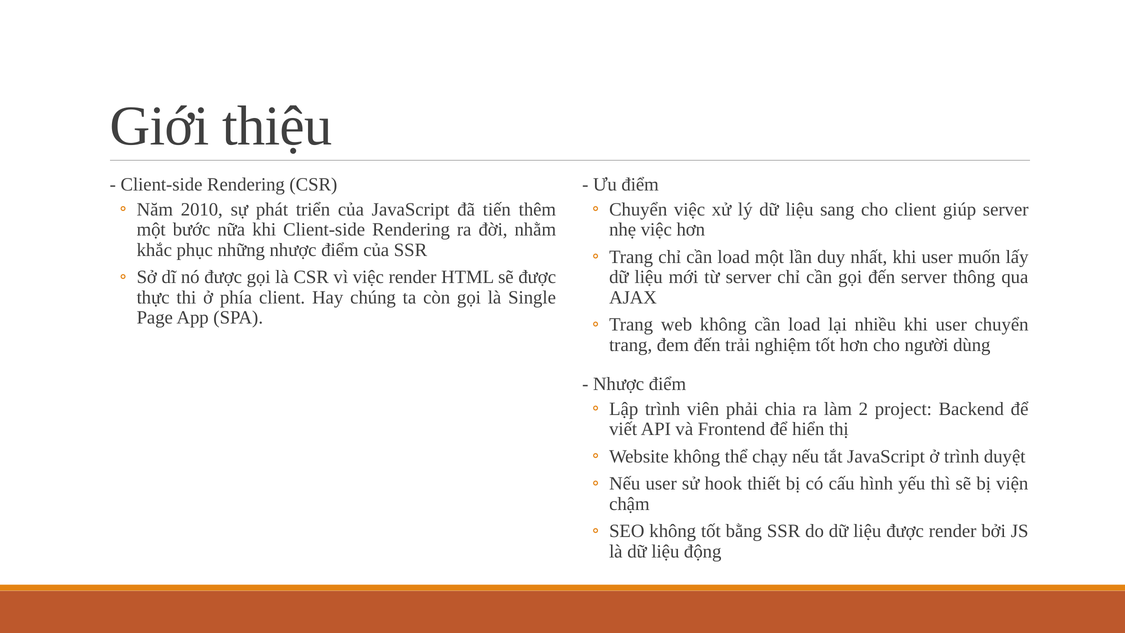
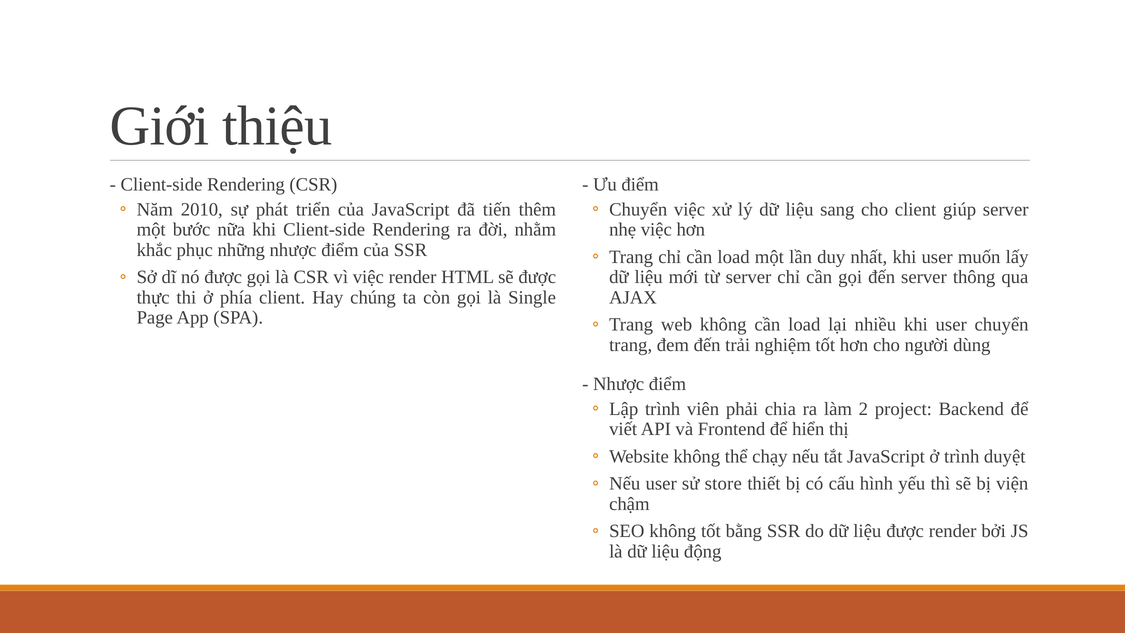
hook: hook -> store (723, 484)
